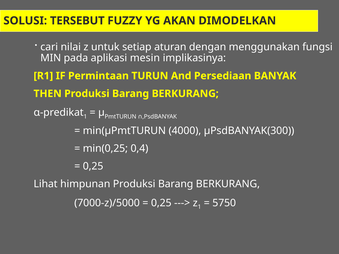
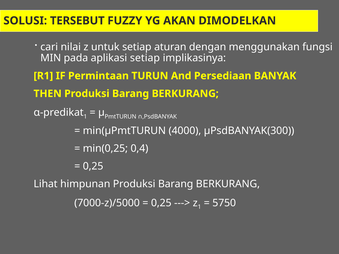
aplikasi mesin: mesin -> setiap (145, 58)
